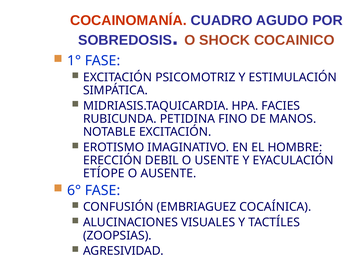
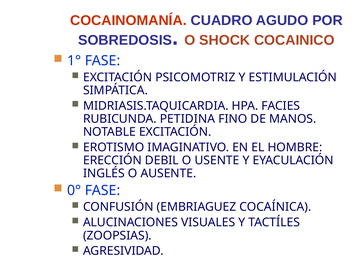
ETÍOPE: ETÍOPE -> INGLÉS (104, 174)
6°: 6° -> 0° (74, 191)
